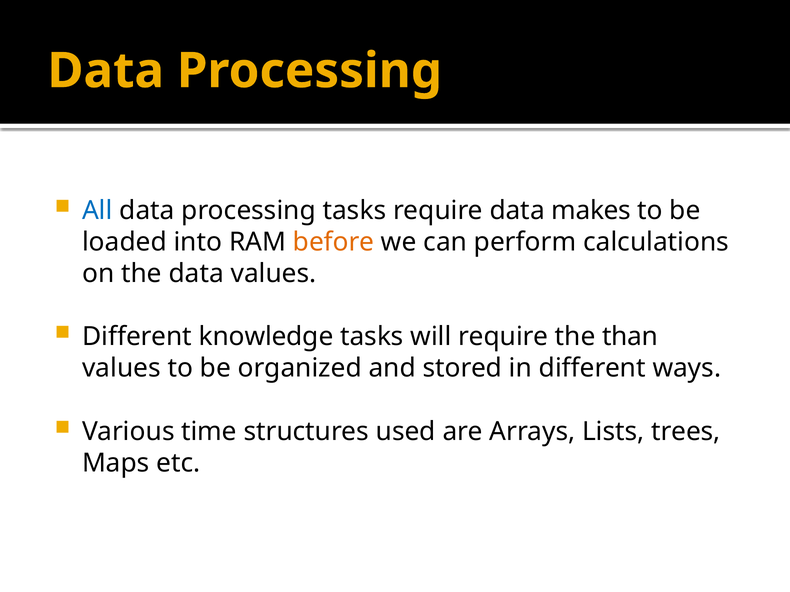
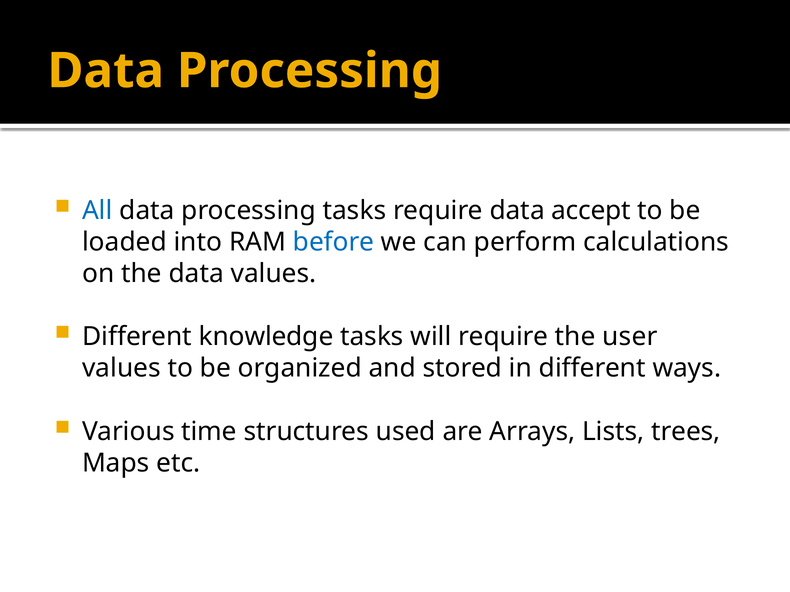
makes: makes -> accept (591, 211)
before colour: orange -> blue (334, 242)
than: than -> user (630, 337)
